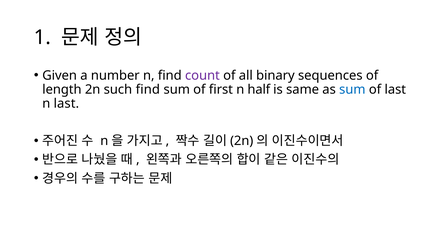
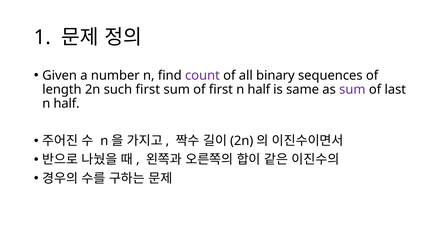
such find: find -> first (148, 89)
sum colour: blue -> purple (352, 89)
last: last -> half (66, 103)
